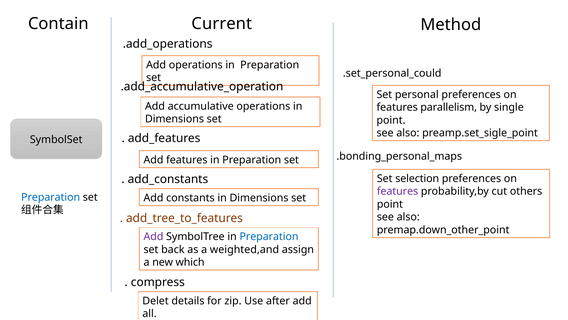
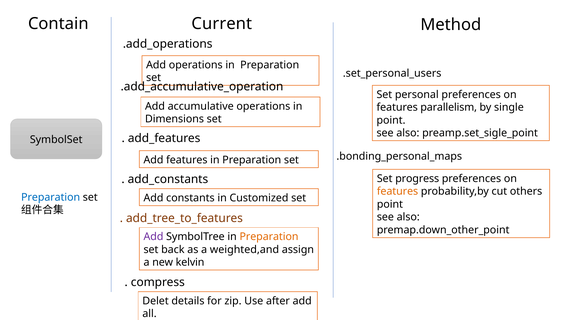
.set_personal_could: .set_personal_could -> .set_personal_users (392, 73)
selection: selection -> progress (417, 178)
features colour: purple -> orange (398, 191)
constants in Dimensions: Dimensions -> Customized (259, 198)
Preparation colour: blue -> orange (269, 236)
which: which -> kelvin (190, 262)
